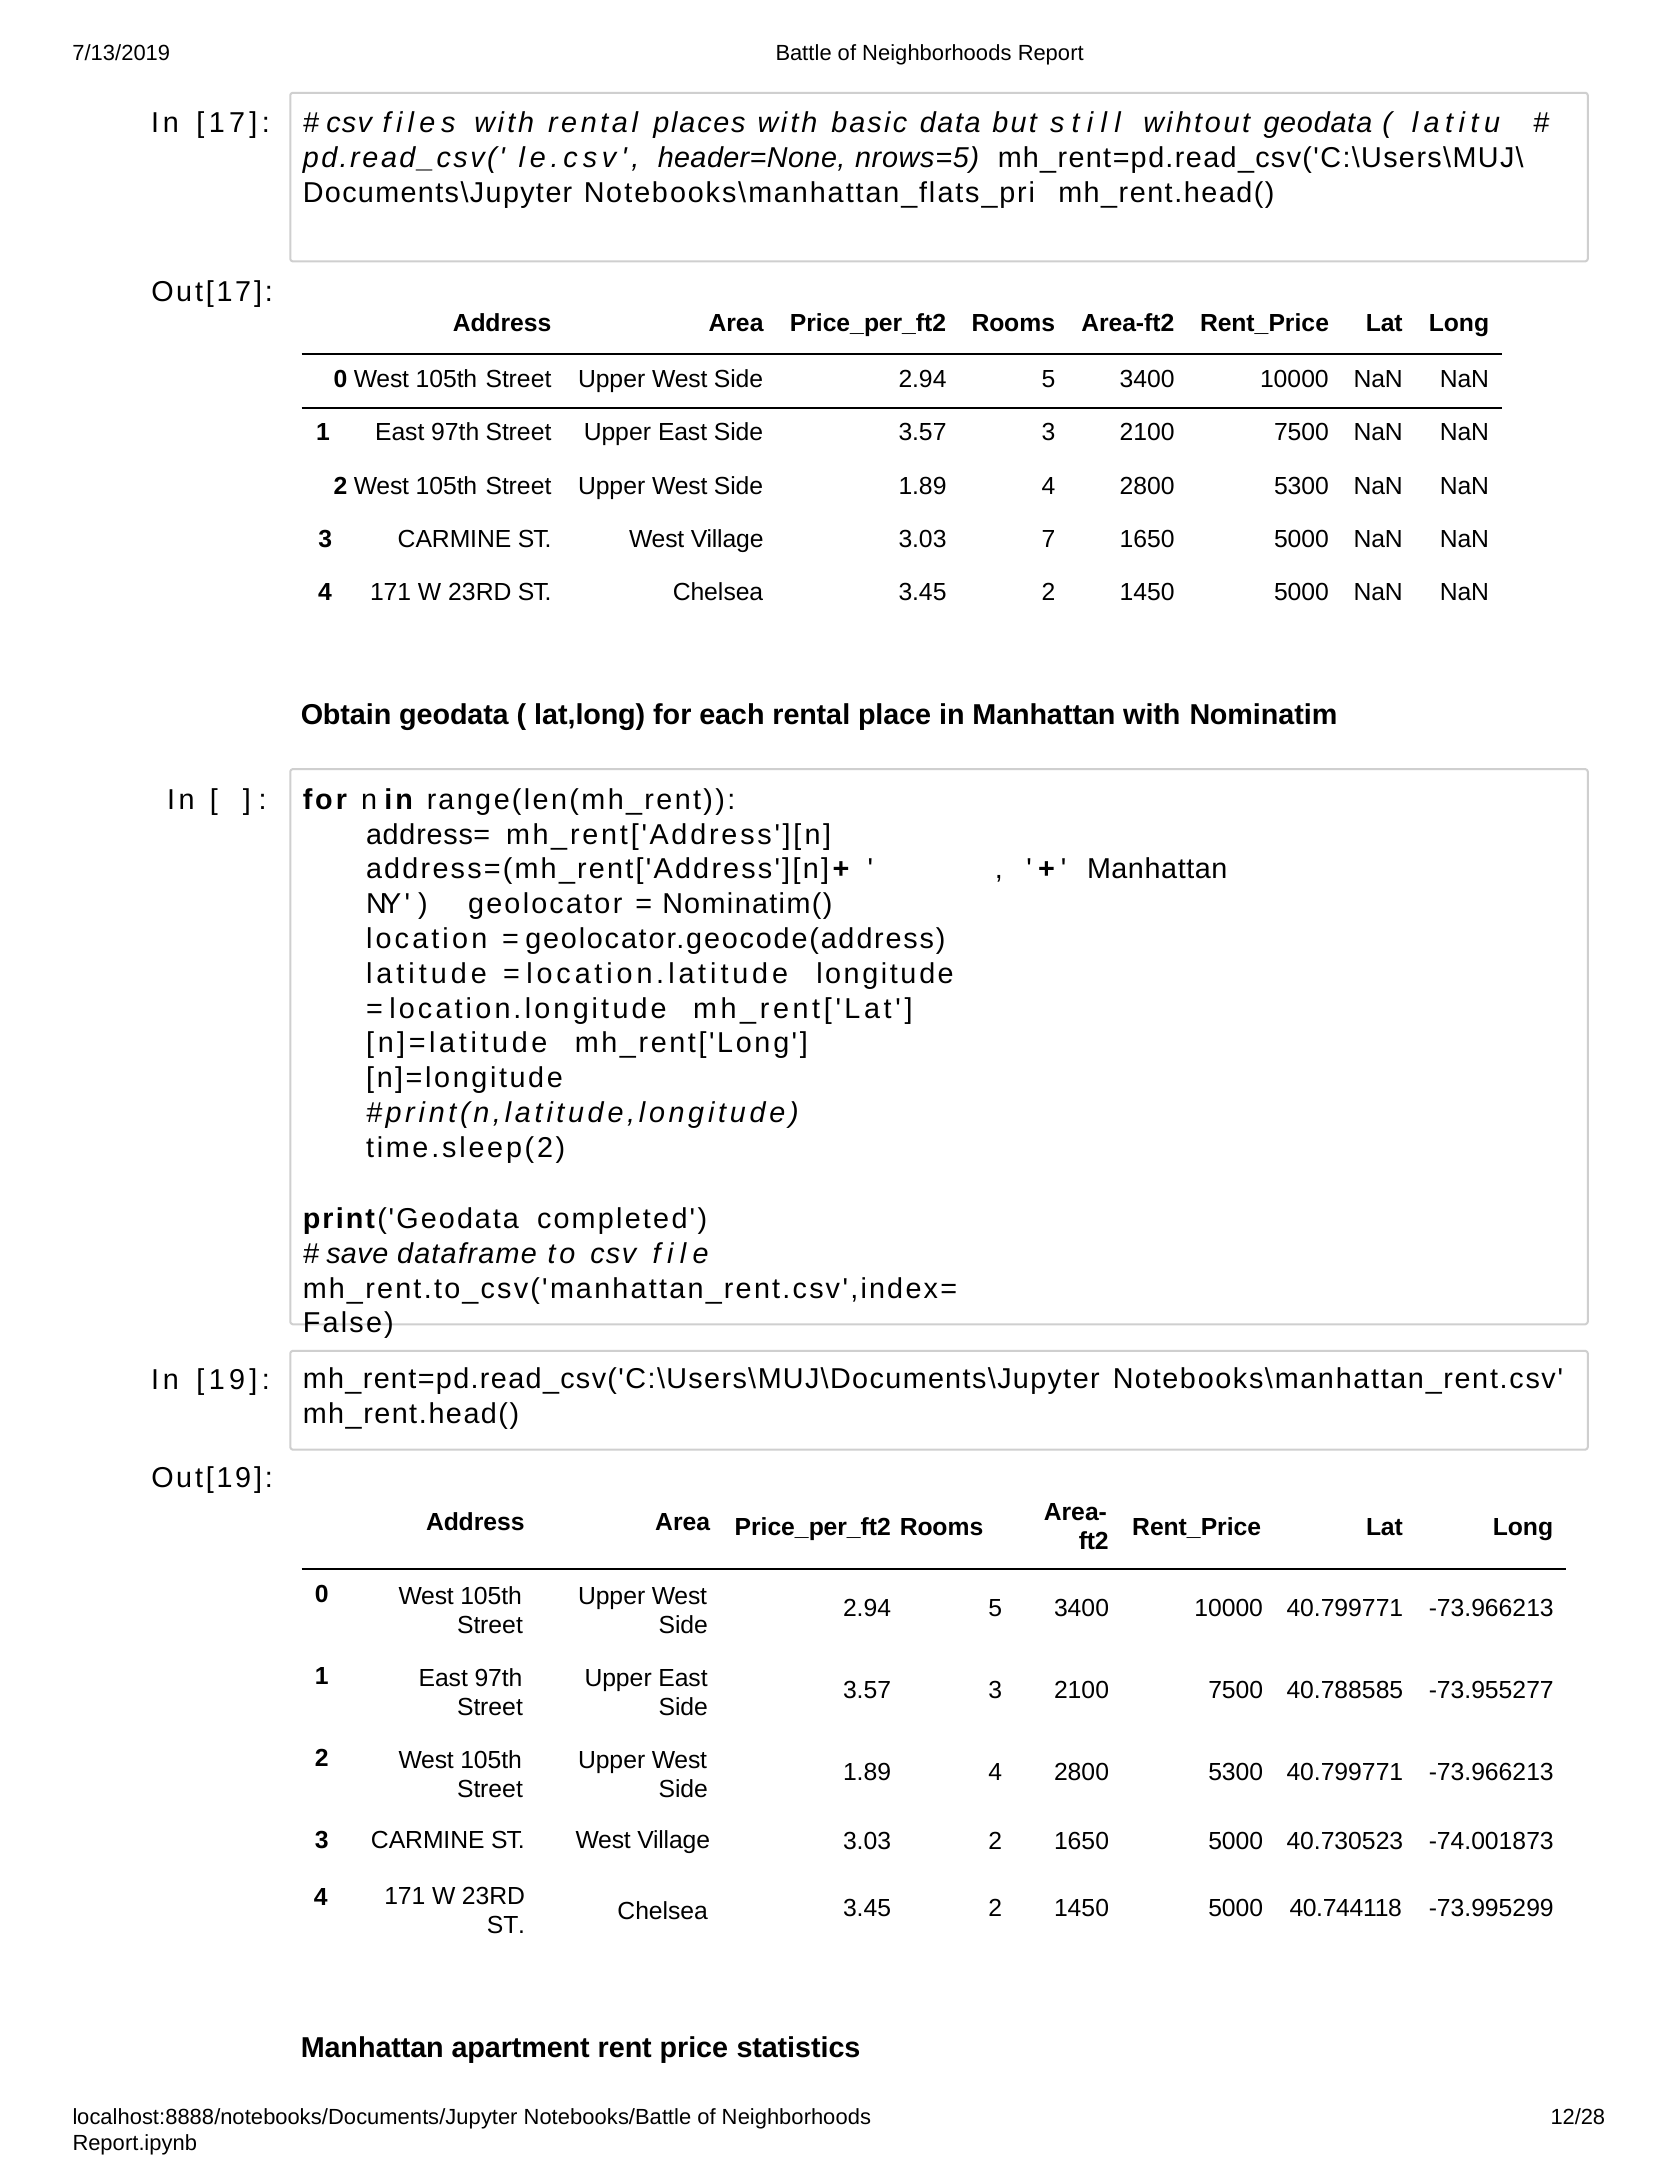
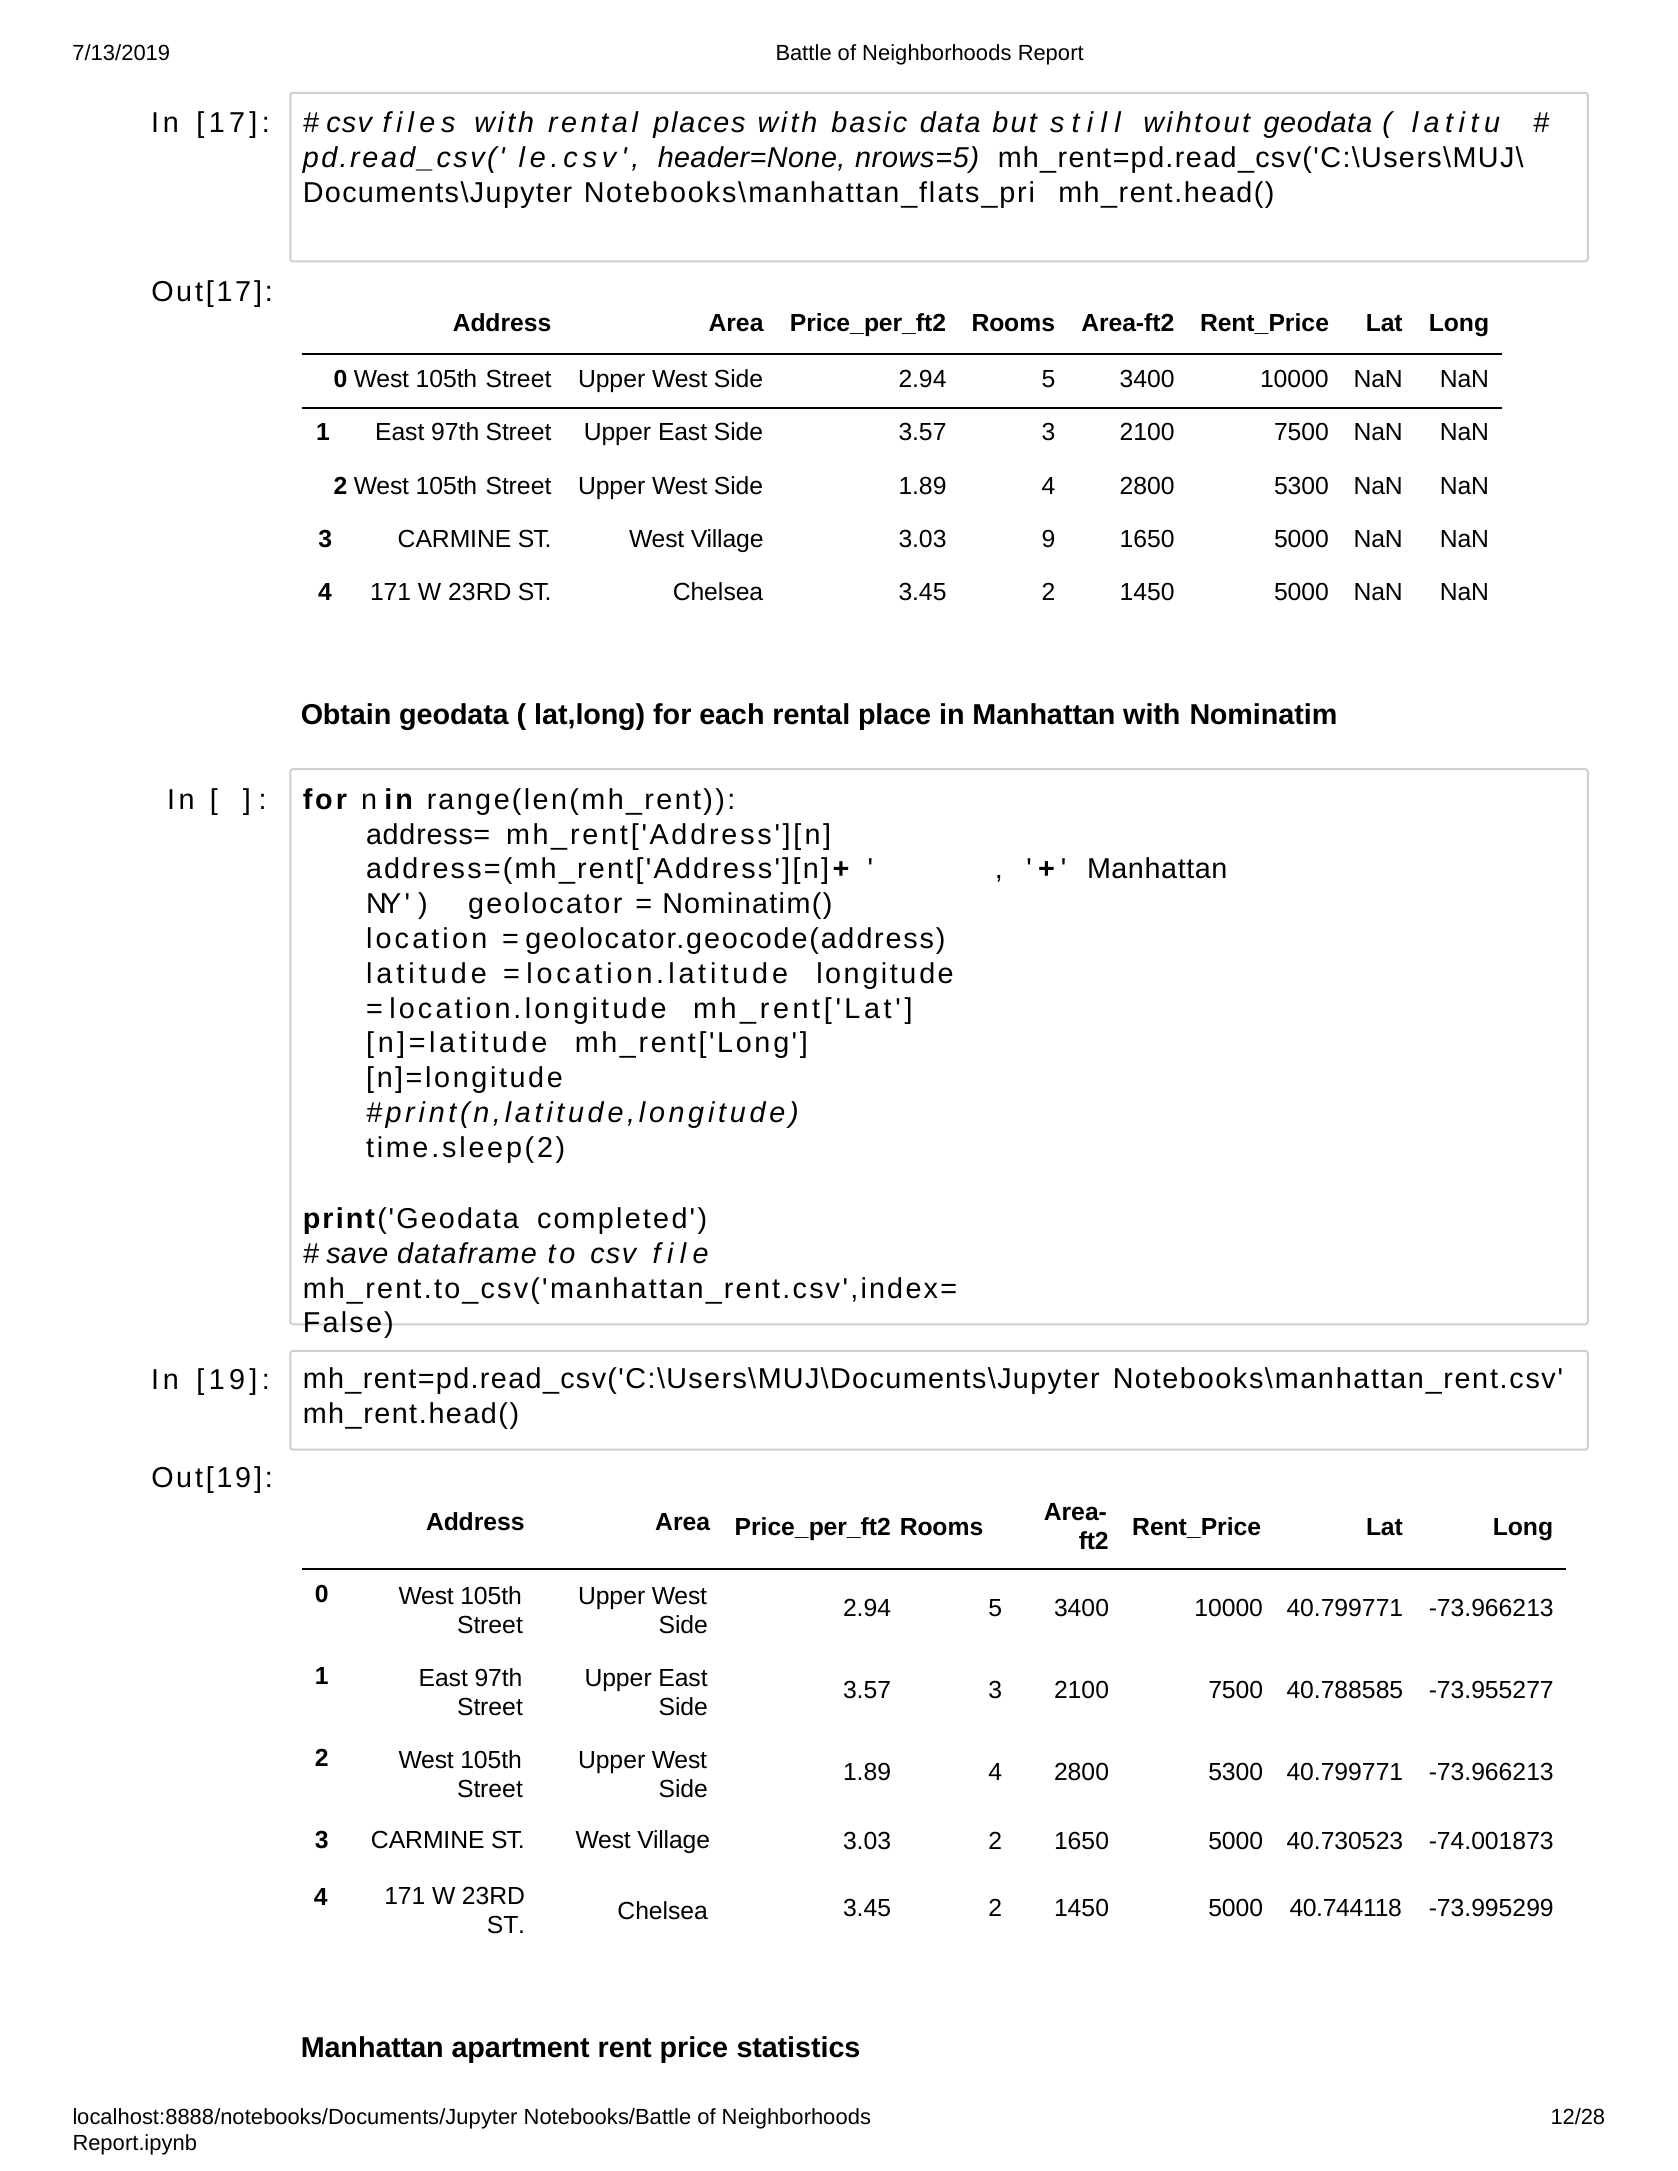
7: 7 -> 9 (1048, 539)
